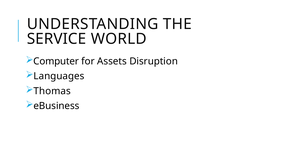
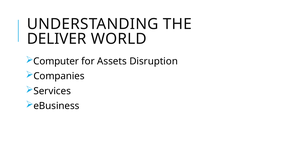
SERVICE: SERVICE -> DELIVER (57, 39)
Languages: Languages -> Companies (59, 76)
Thomas: Thomas -> Services (52, 91)
